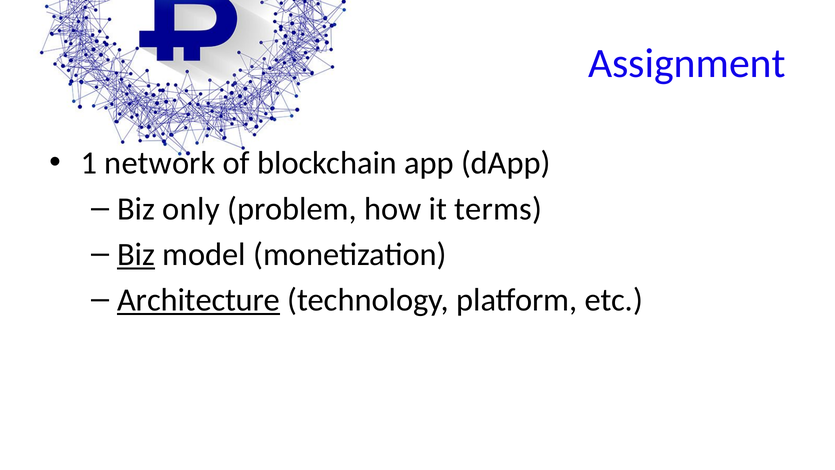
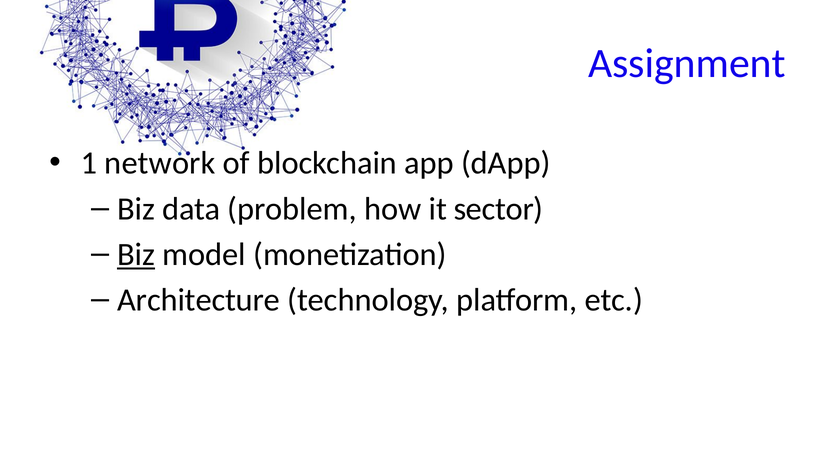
only: only -> data (191, 209)
terms: terms -> sector (498, 209)
Architecture underline: present -> none (199, 300)
